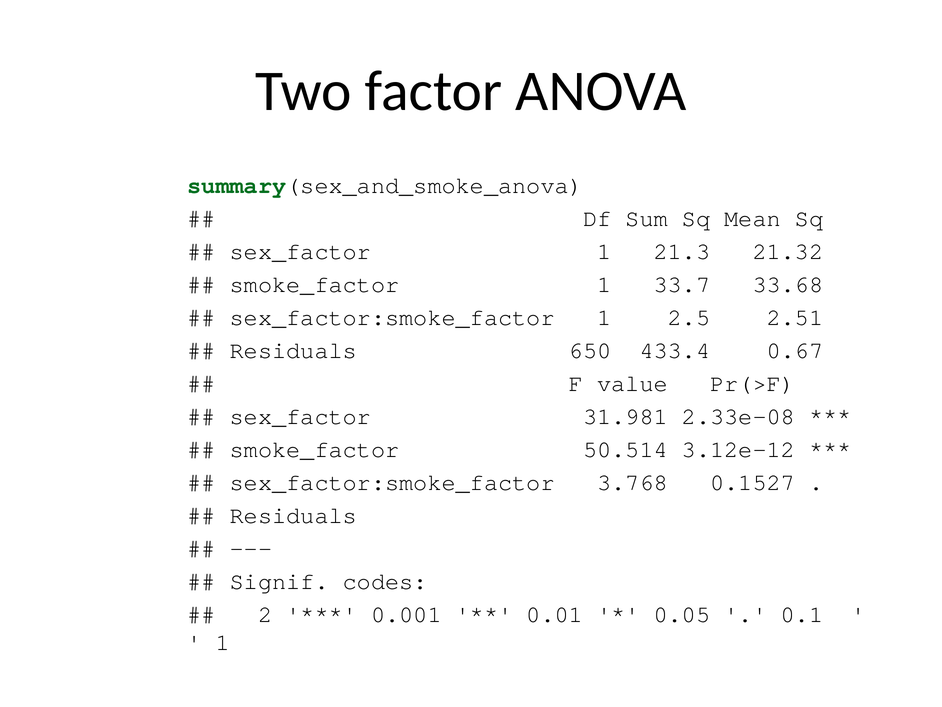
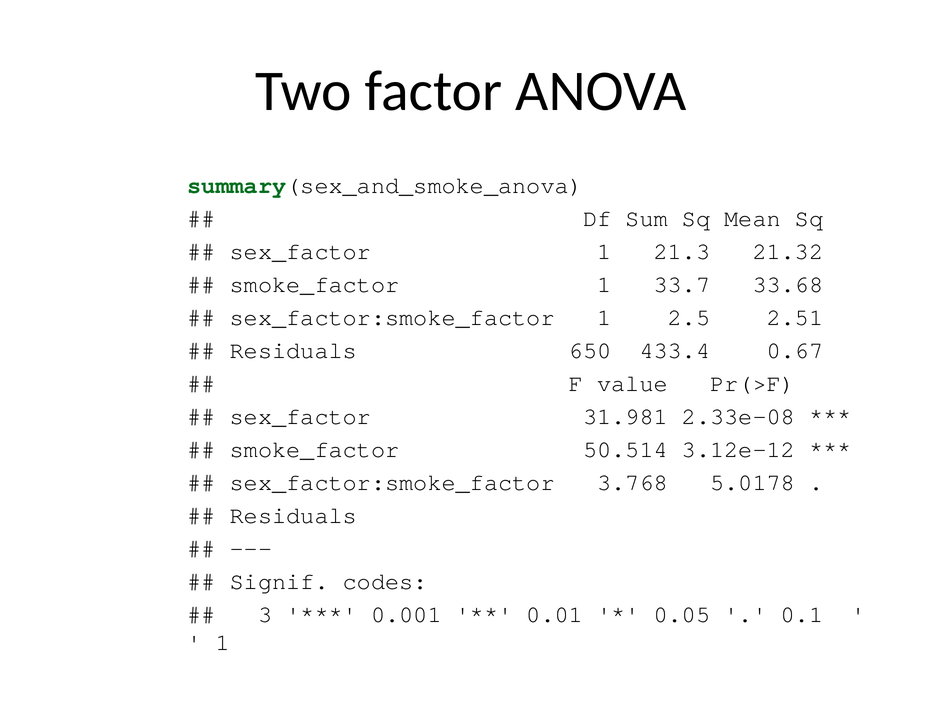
0.1527: 0.1527 -> 5.0178 (753, 482)
2: 2 -> 3 (265, 614)
